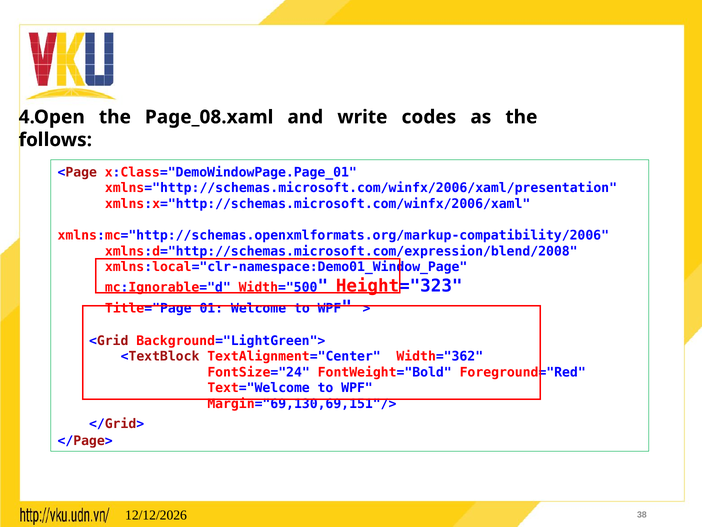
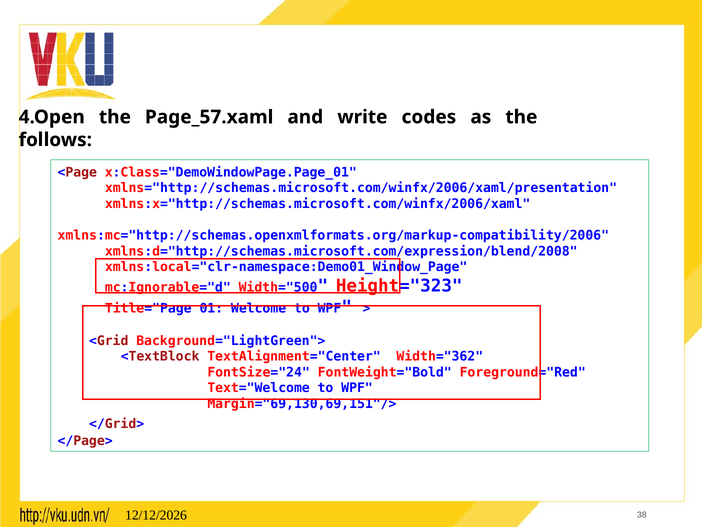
Page_08.xaml: Page_08.xaml -> Page_57.xaml (209, 117)
